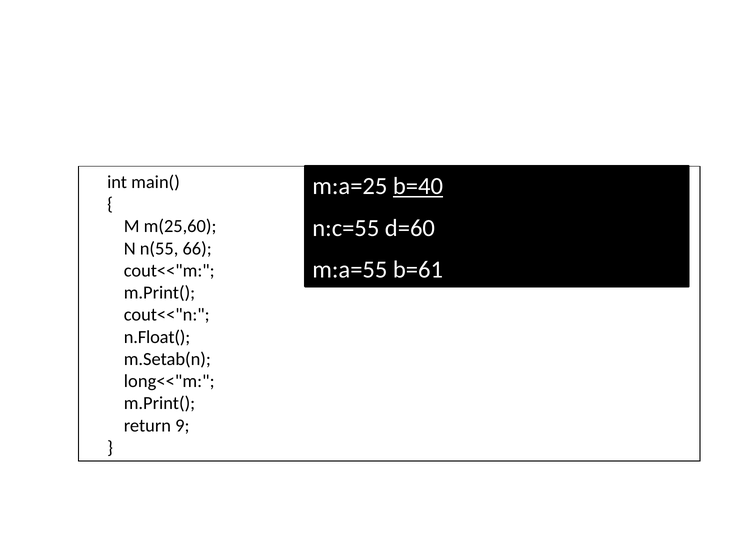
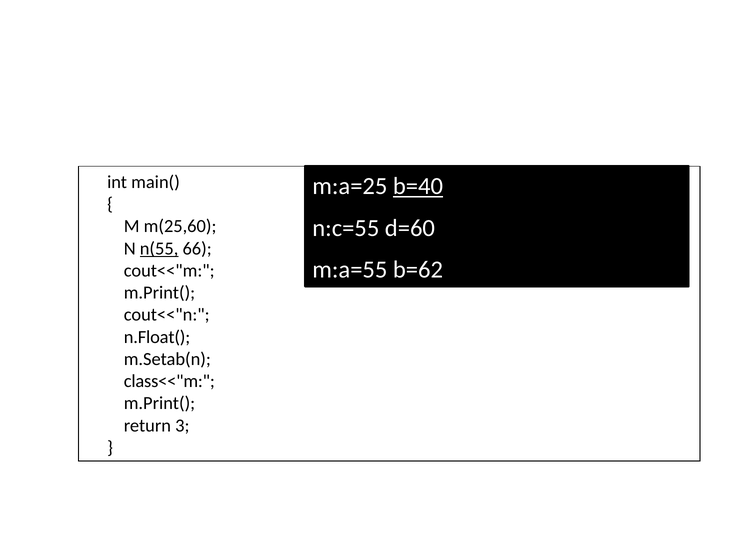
n(55 underline: none -> present (159, 249)
b=61: b=61 -> b=62 (418, 270)
long<<"m: long<<"m -> class<<"m (169, 382)
9: 9 -> 3 (182, 426)
